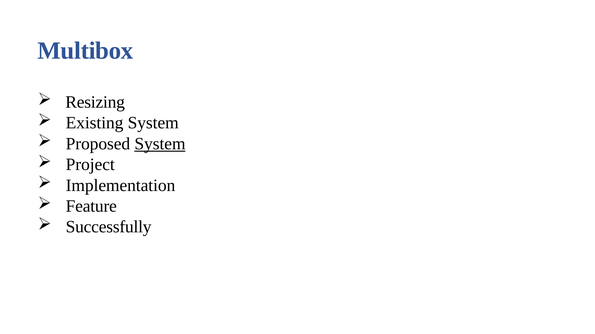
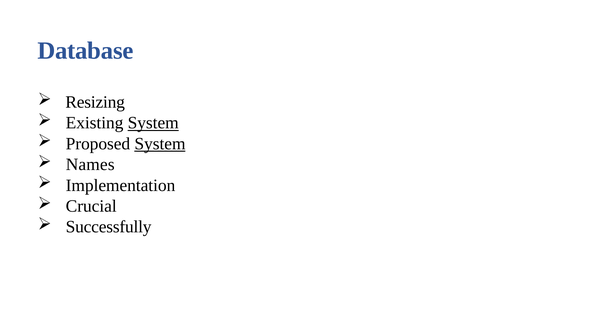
Multibox: Multibox -> Database (85, 51)
System underline: none -> present (153, 123)
Project: Project -> Names (90, 165)
Feature: Feature -> Crucial (91, 207)
